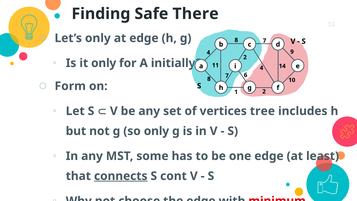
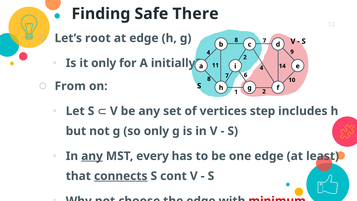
Let’s only: only -> root (98, 38)
Form: Form -> From (70, 86)
tree: tree -> step (263, 111)
any underline: none -> present (92, 156)
some: some -> every (153, 156)
